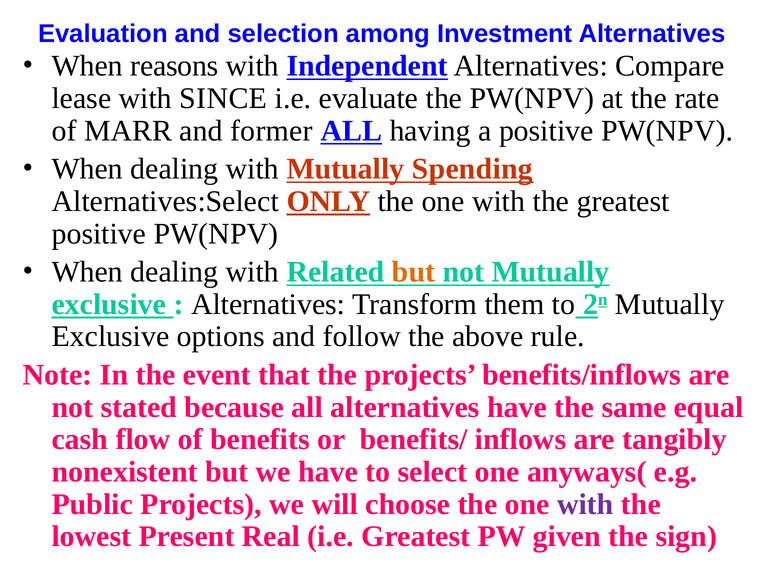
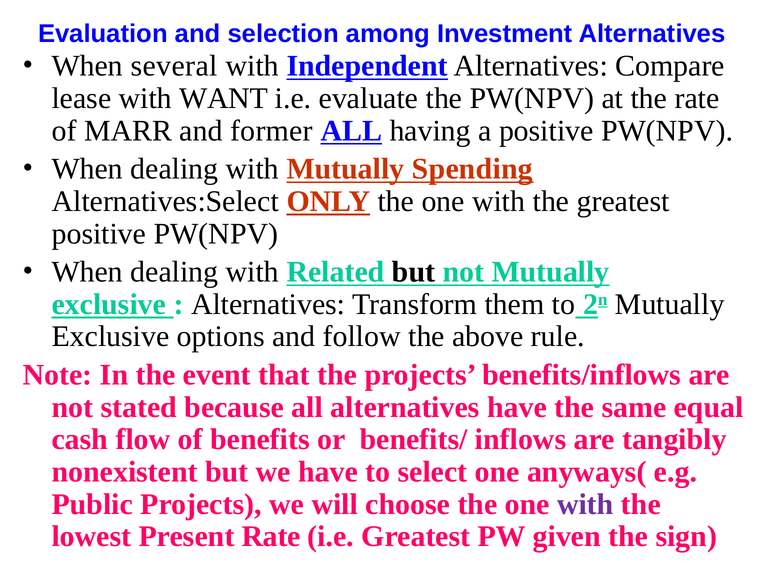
reasons: reasons -> several (174, 66)
SINCE: SINCE -> WANT (224, 98)
but colour: orange -> black (414, 272)
Present Real: Real -> Rate (271, 537)
